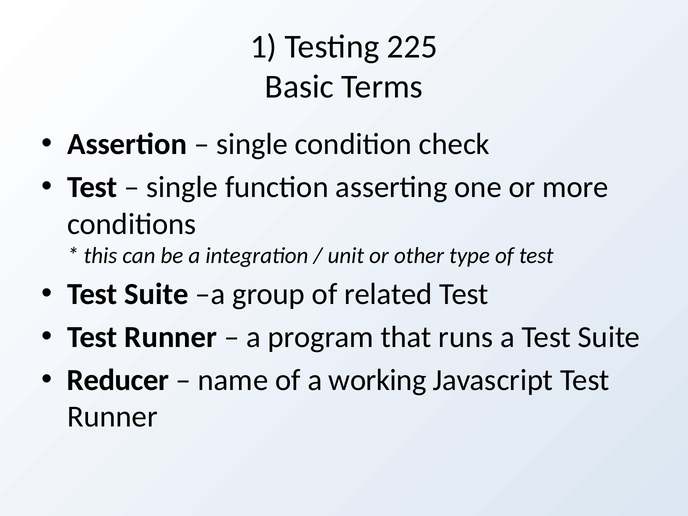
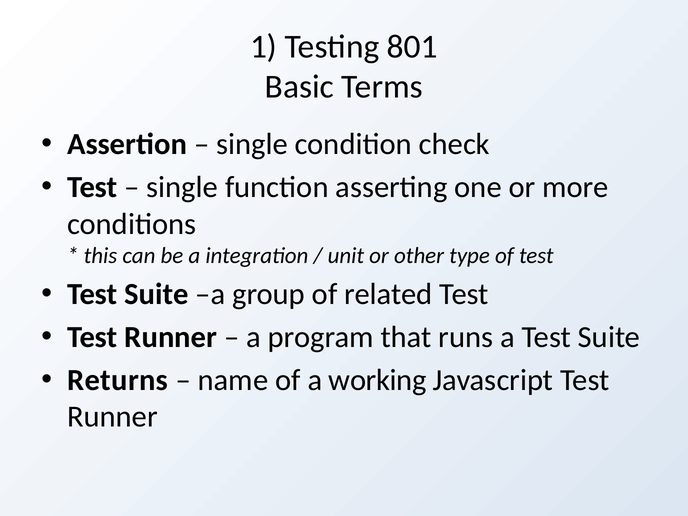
225: 225 -> 801 (412, 46)
Reducer: Reducer -> Returns (118, 380)
